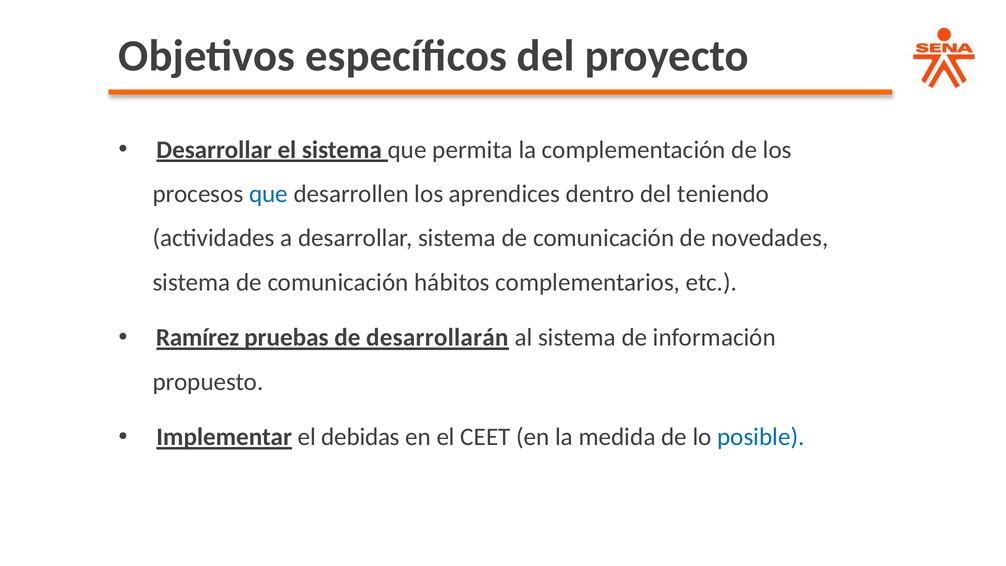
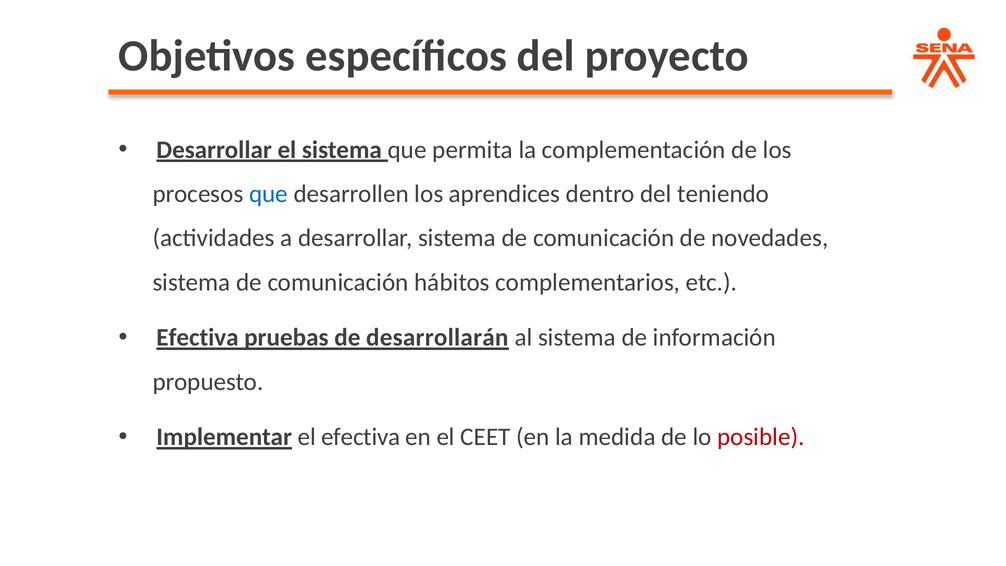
Ramírez: Ramírez -> Efectiva (197, 338)
el debidas: debidas -> efectiva (361, 437)
posible colour: blue -> red (761, 437)
